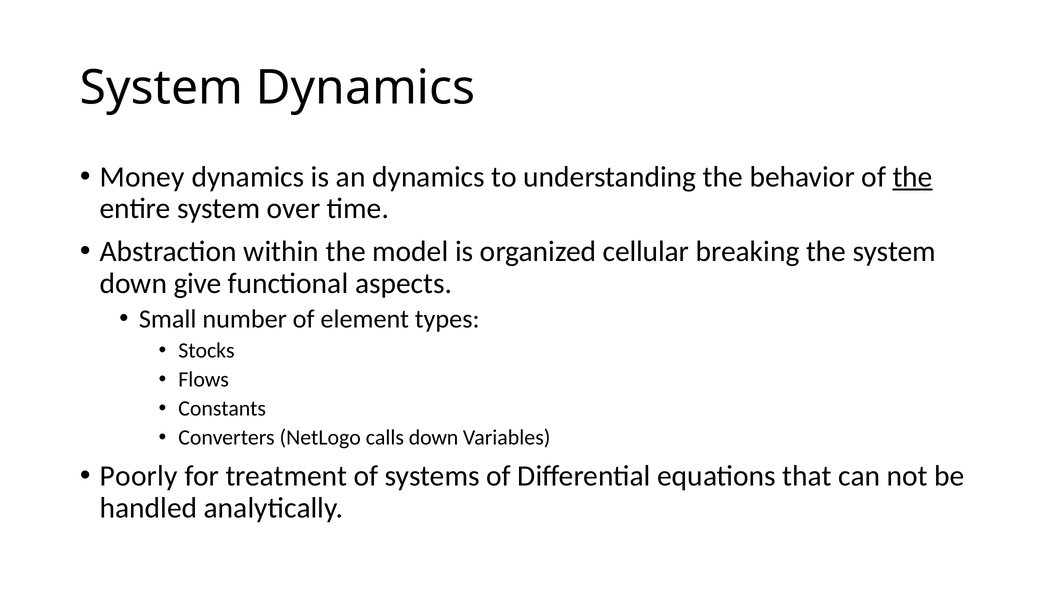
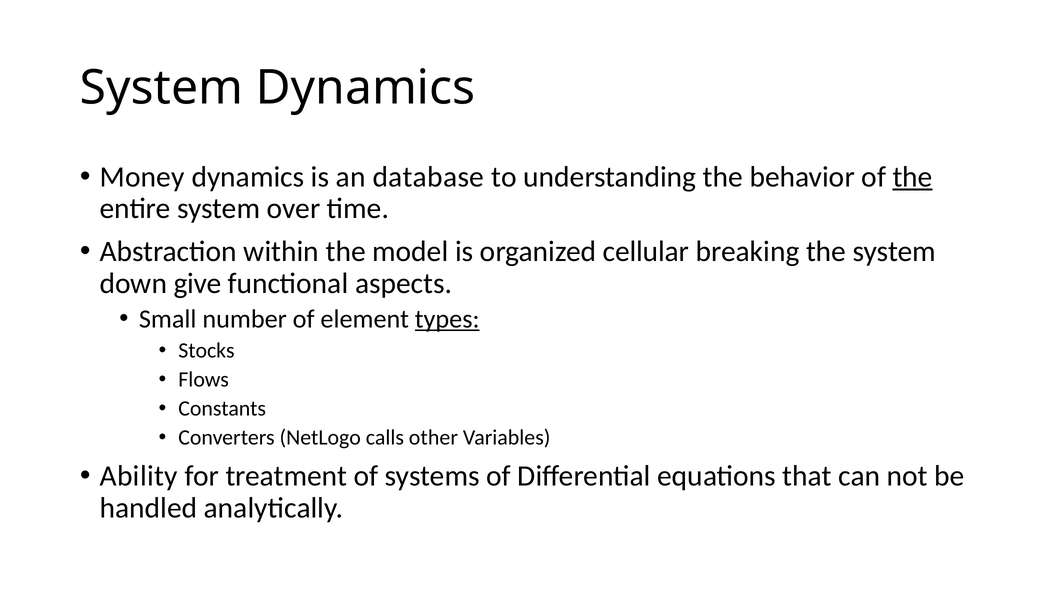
an dynamics: dynamics -> database (428, 177)
types underline: none -> present (447, 319)
calls down: down -> other (433, 438)
Poorly: Poorly -> Ability (139, 476)
